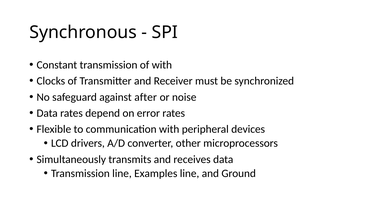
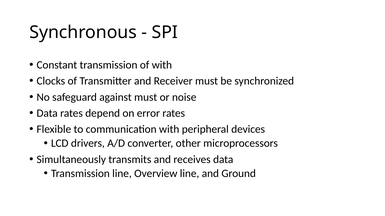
against after: after -> must (146, 97)
Examples: Examples -> Overview (156, 174)
